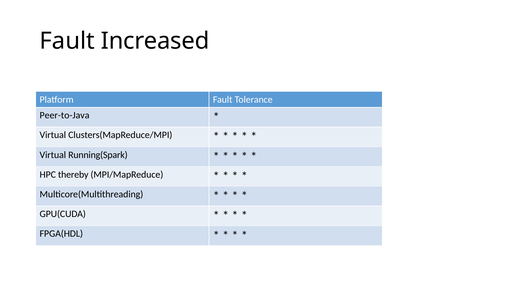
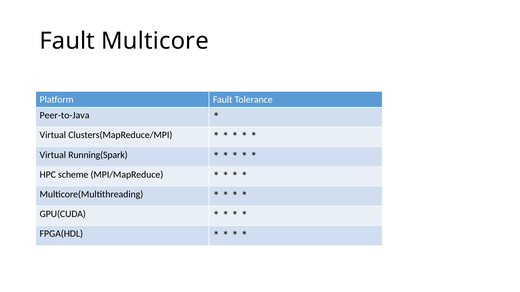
Increased: Increased -> Multicore (155, 41)
thereby: thereby -> scheme (73, 175)
